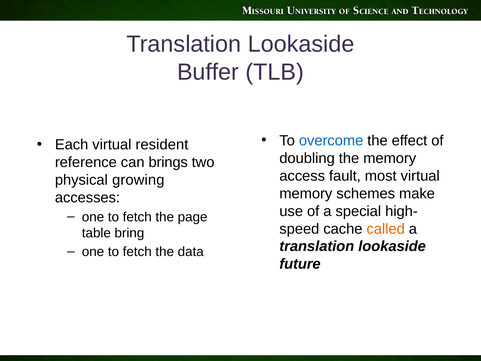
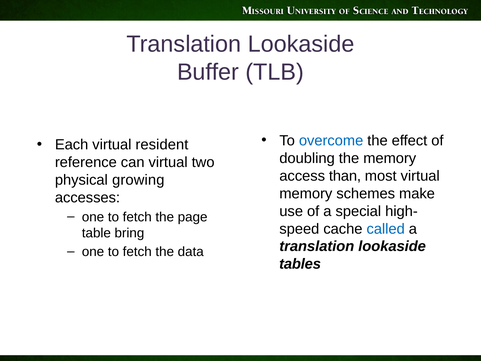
can brings: brings -> virtual (168, 162)
fault: fault -> than (345, 176)
called colour: orange -> blue (386, 229)
future: future -> tables (300, 264)
